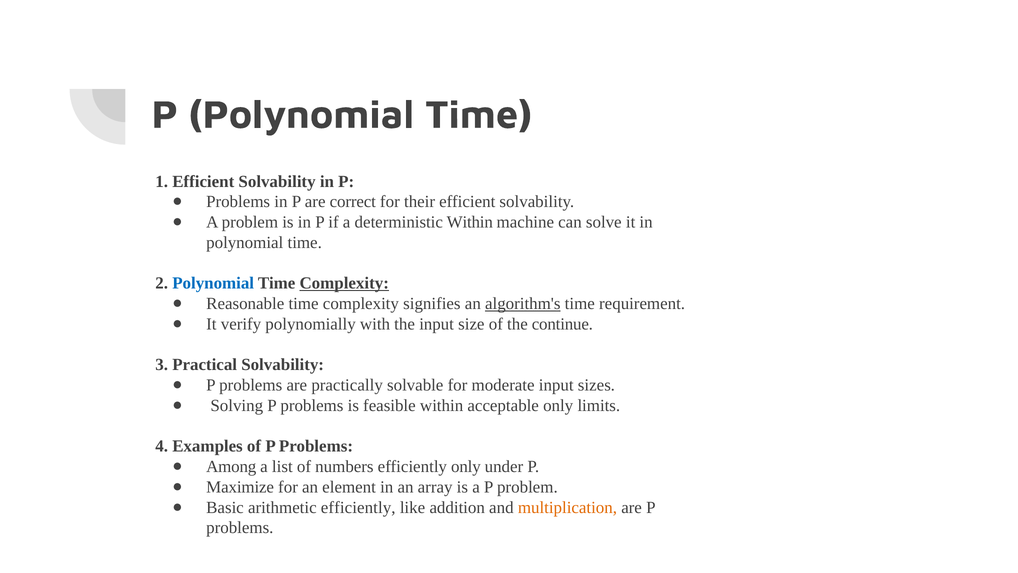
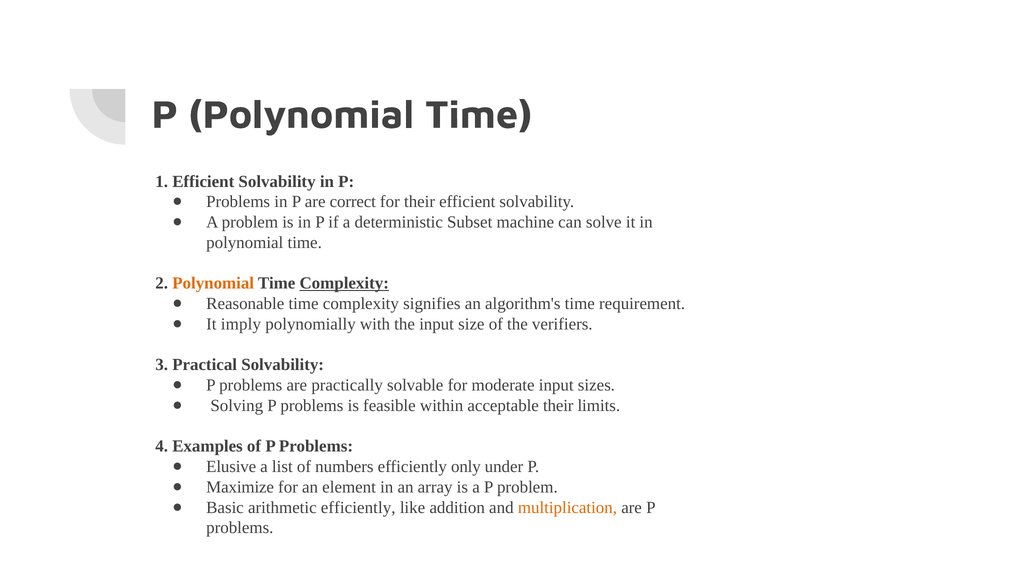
deterministic Within: Within -> Subset (470, 222)
Polynomial colour: blue -> orange (213, 283)
algorithm's underline: present -> none (523, 304)
verify: verify -> imply (241, 324)
continue: continue -> verifiers (562, 324)
acceptable only: only -> their (558, 405)
Among: Among -> Elusive (231, 466)
